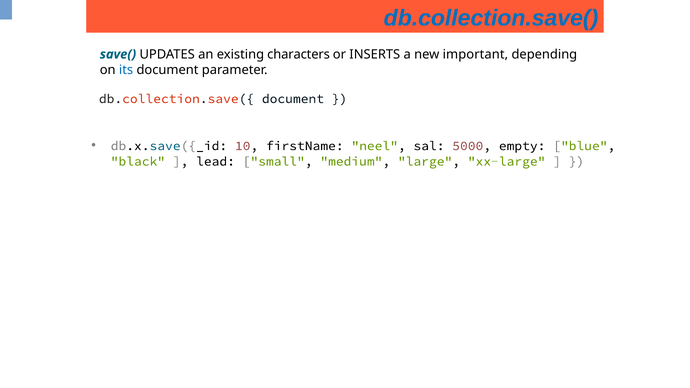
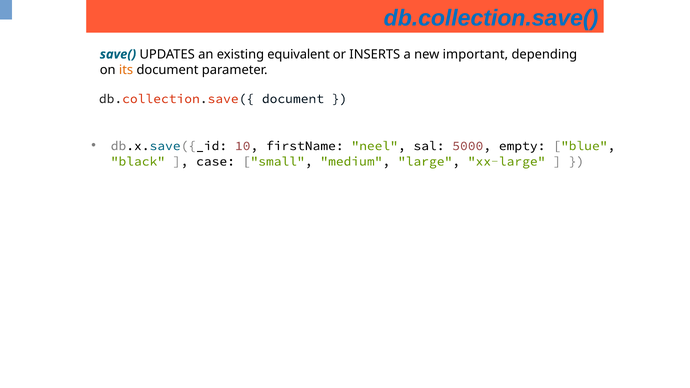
characters: characters -> equivalent (299, 54)
its colour: blue -> orange (126, 70)
lead: lead -> case (216, 161)
